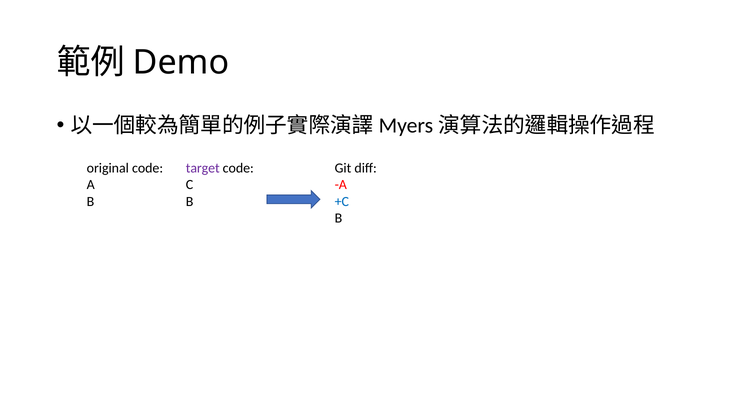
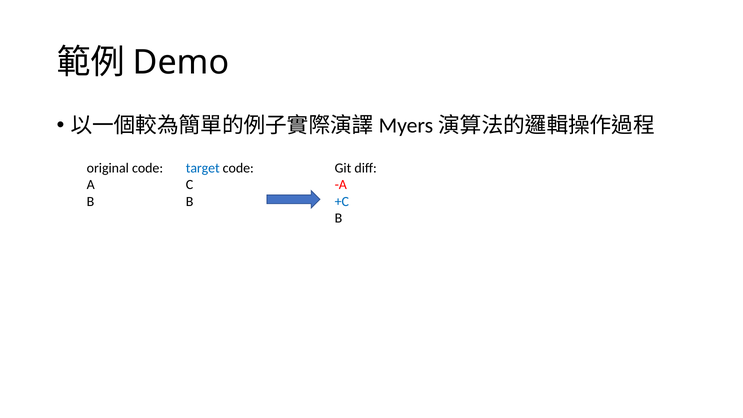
target colour: purple -> blue (203, 168)
